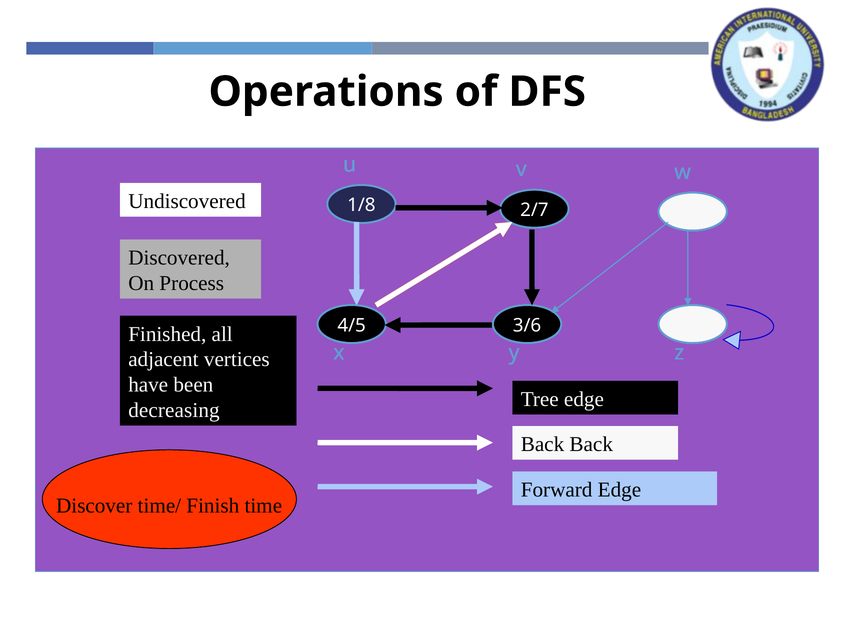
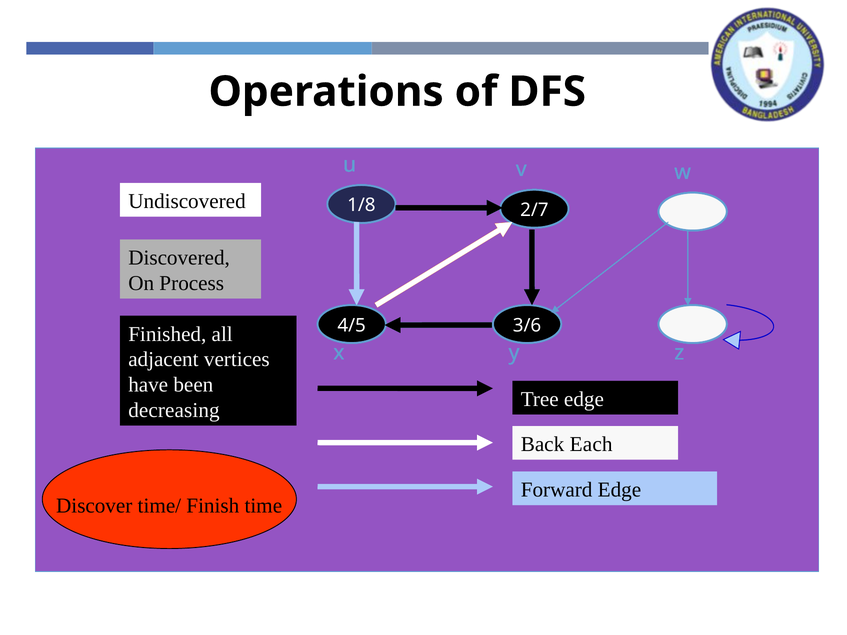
Back Back: Back -> Each (591, 445)
